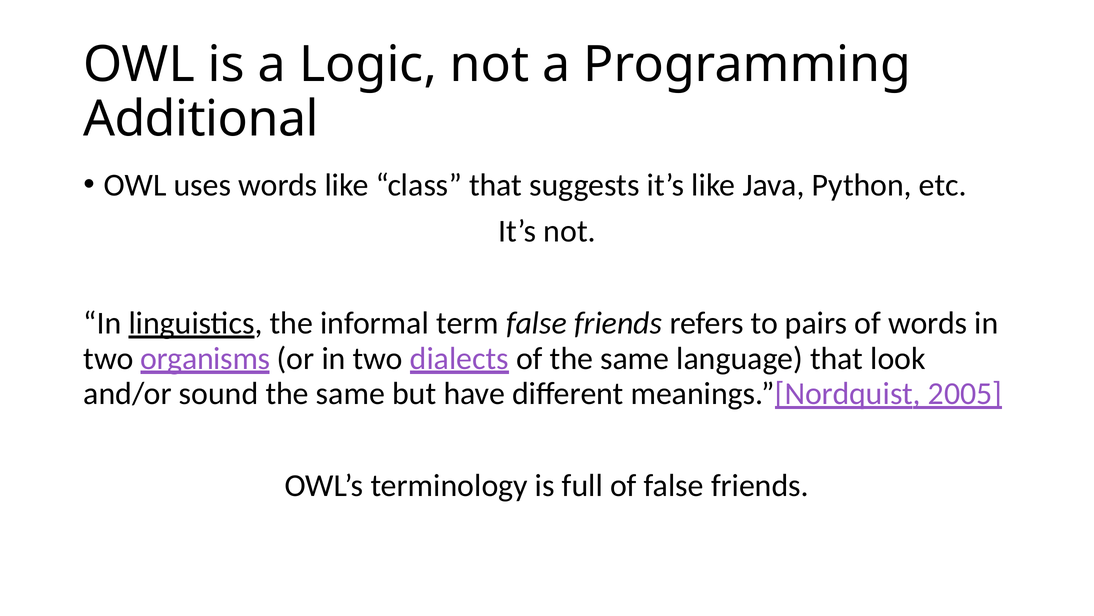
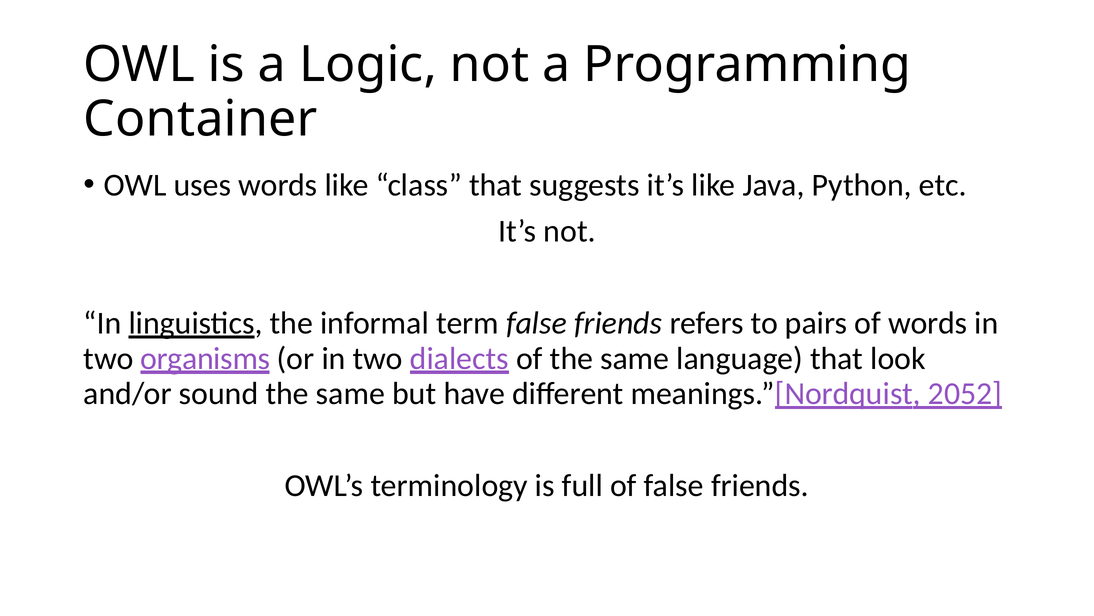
Additional: Additional -> Container (200, 119)
2005: 2005 -> 2052 (965, 393)
